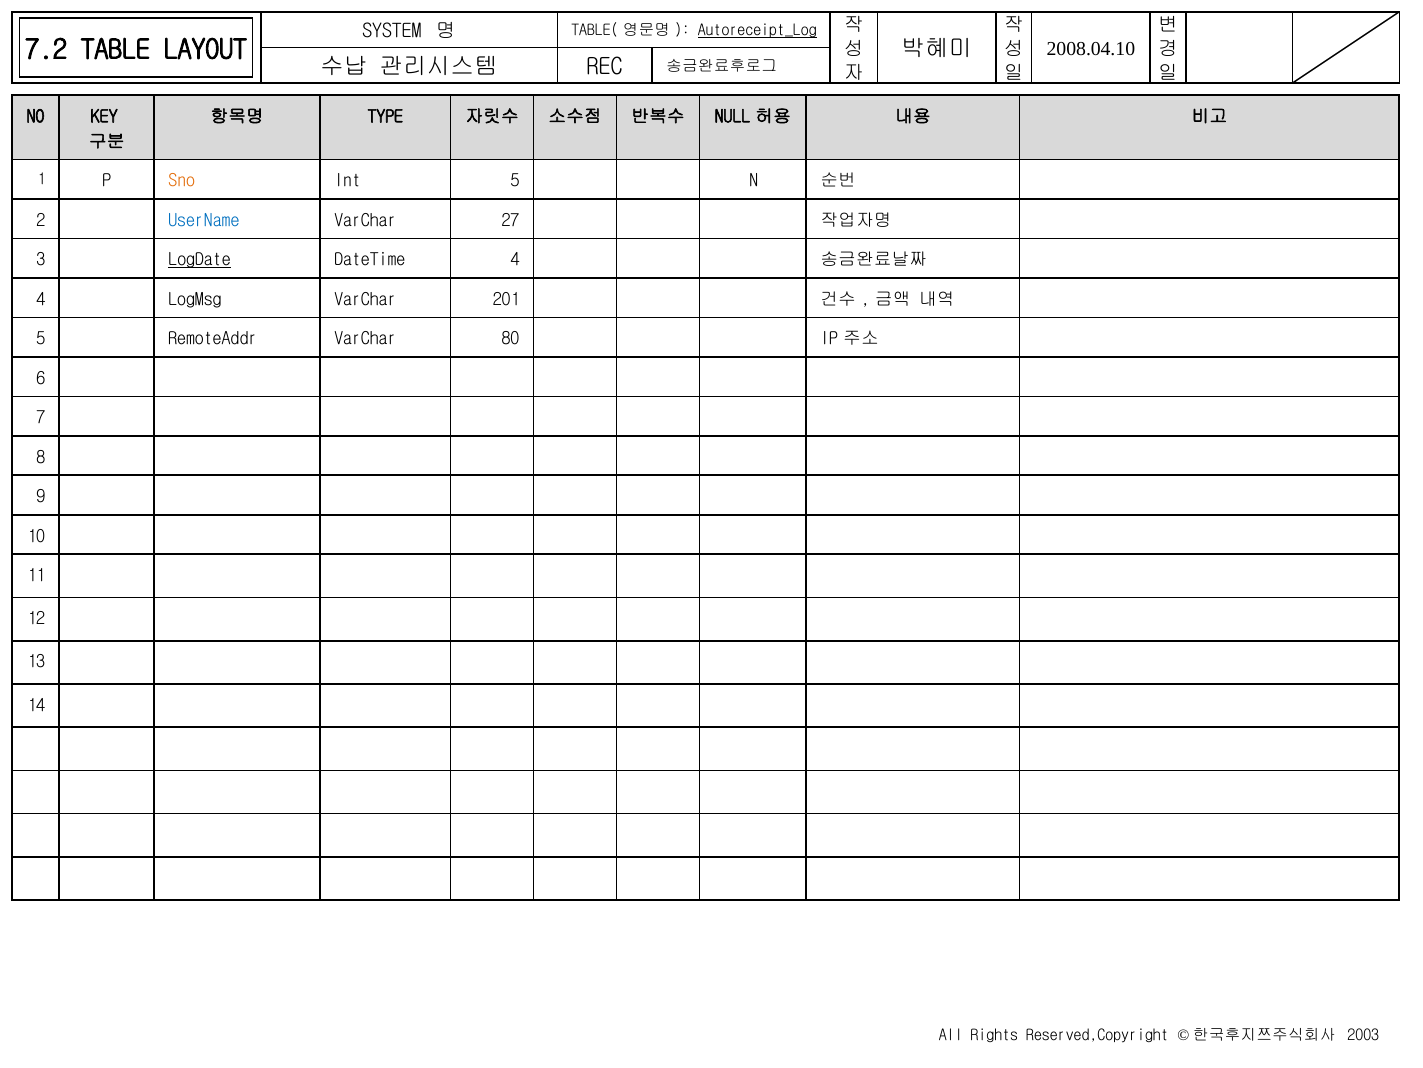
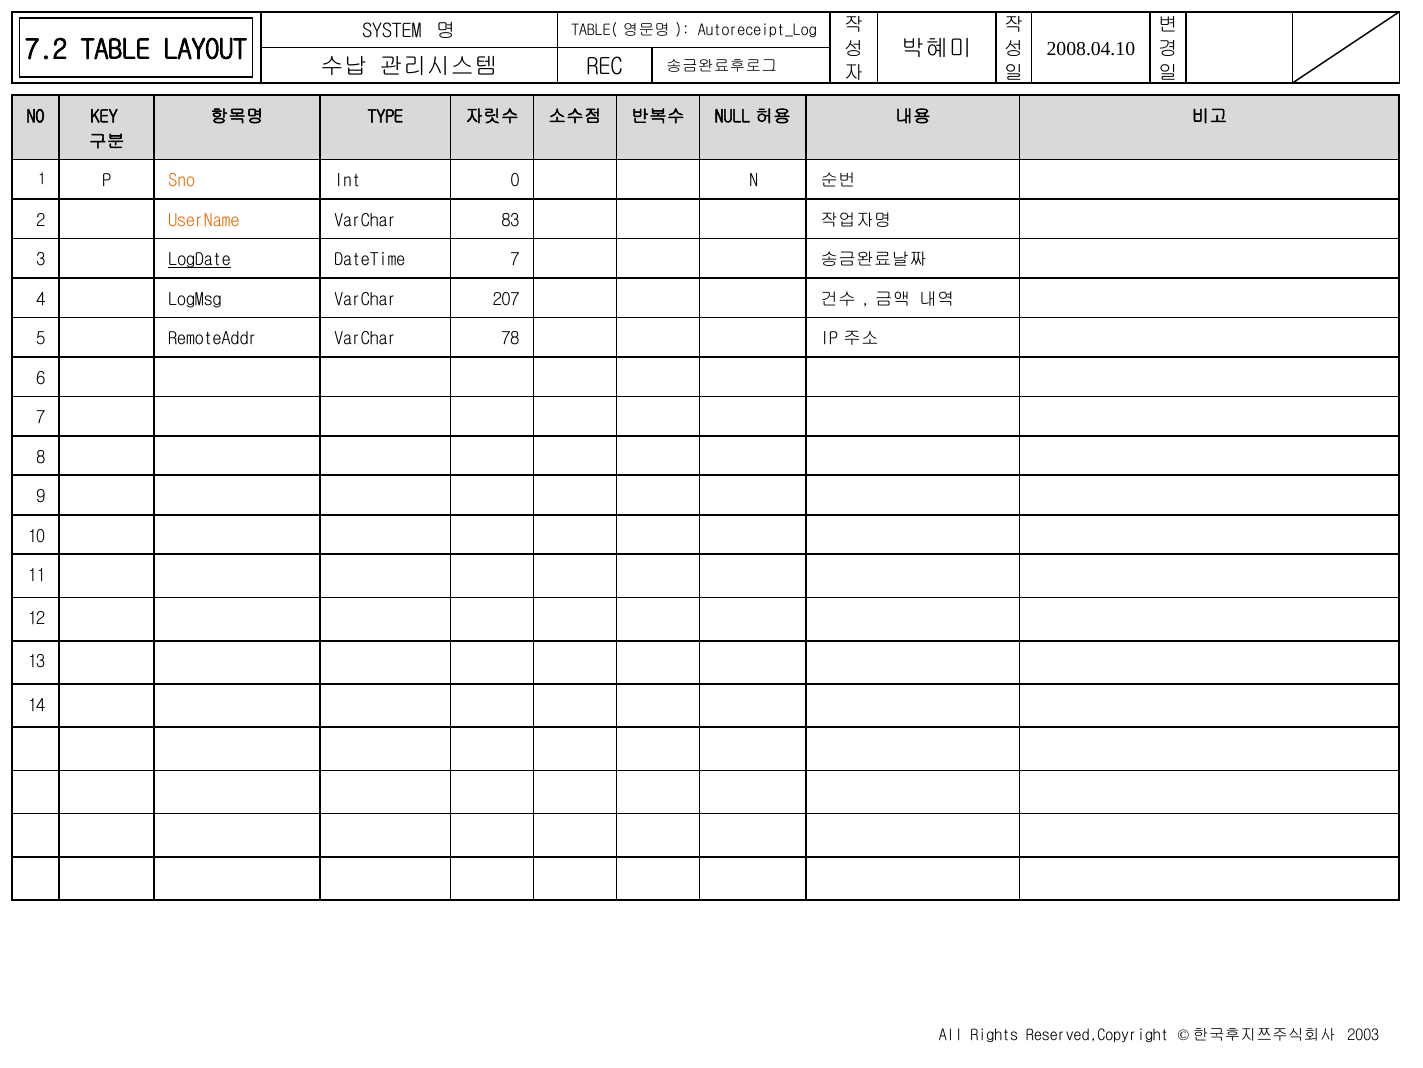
Autoreceipt_Log underline: present -> none (757, 31)
Int 5: 5 -> 0 (515, 181)
UserName colour: blue -> orange (204, 220)
27: 27 -> 83 (510, 220)
DateTime 4: 4 -> 7 (515, 260)
201: 201 -> 207 (506, 299)
80: 80 -> 78 (510, 339)
